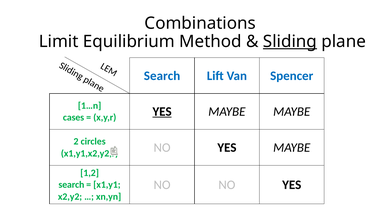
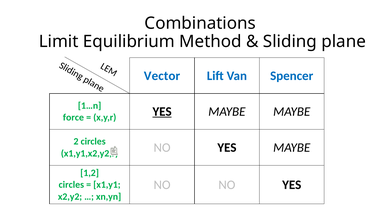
Sliding underline: present -> none (290, 41)
Search: Search -> Vector (162, 76)
cases: cases -> force (73, 117)
search: search -> circles (71, 185)
